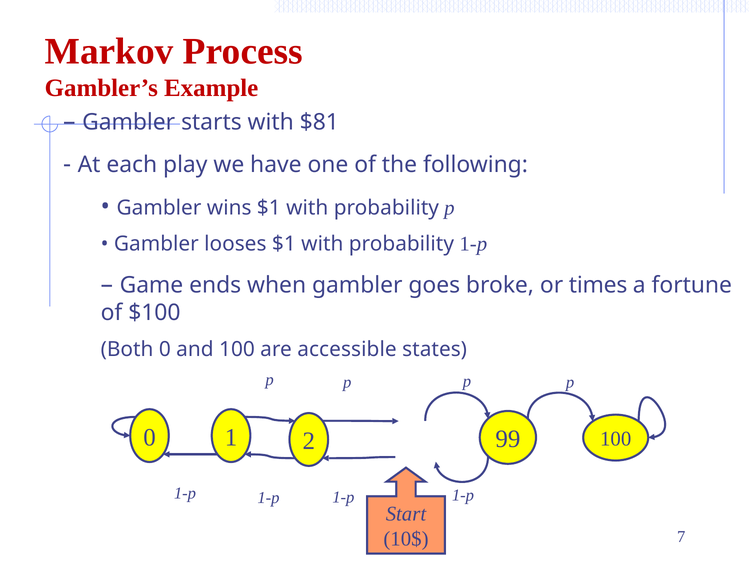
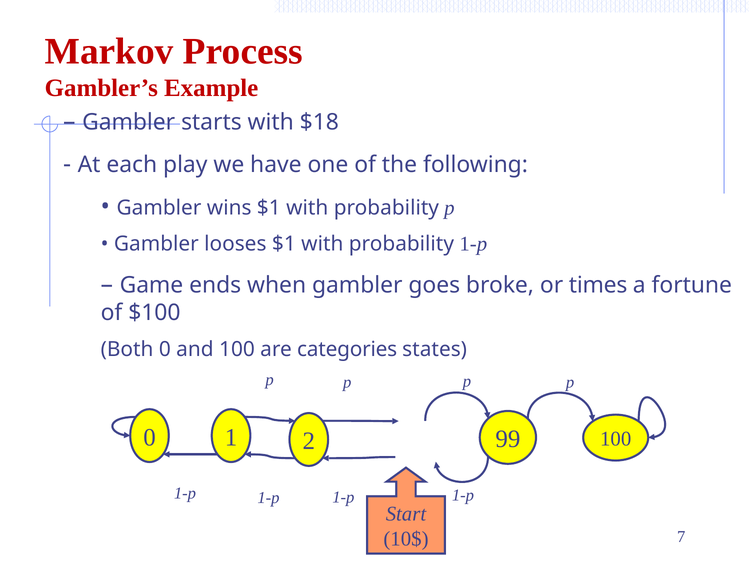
$81: $81 -> $18 (319, 122)
accessible: accessible -> categories (347, 349)
